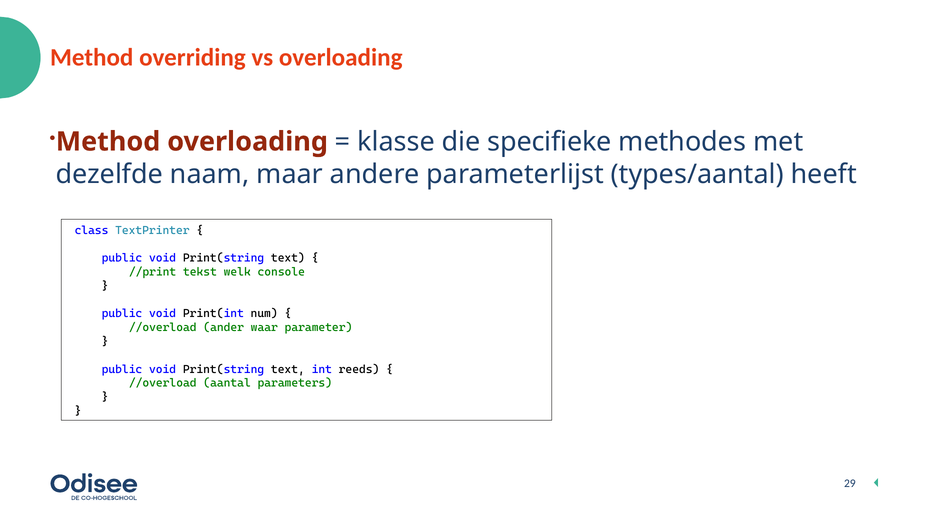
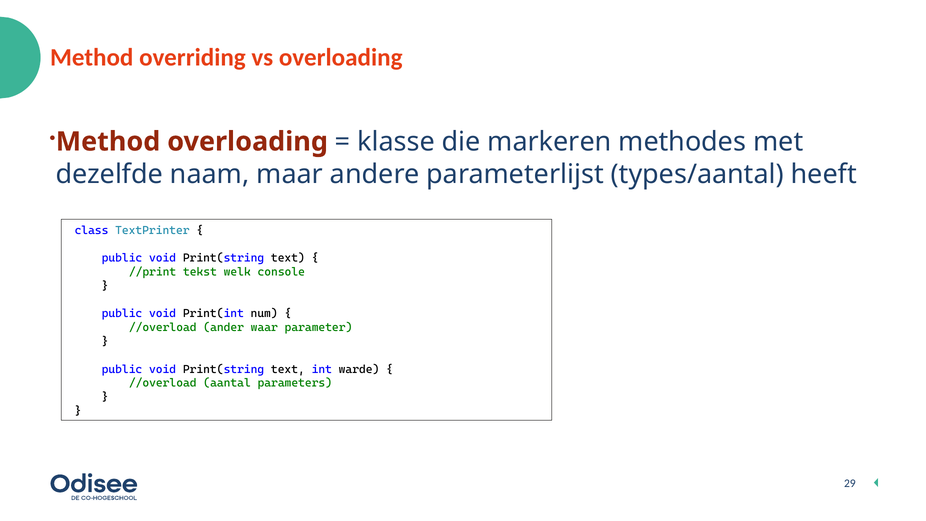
specifieke: specifieke -> markeren (549, 142)
reeds: reeds -> warde (359, 369)
